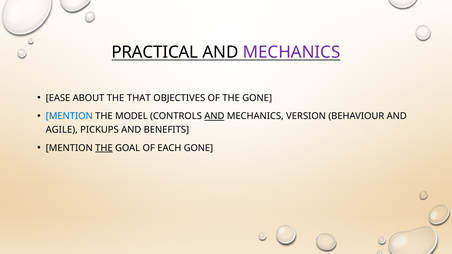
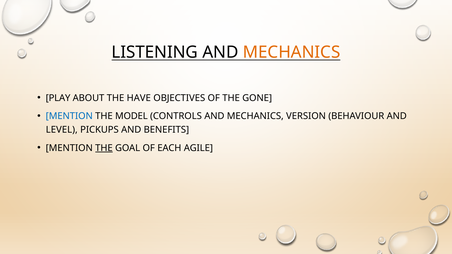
PRACTICAL: PRACTICAL -> LISTENING (155, 52)
MECHANICS colour: purple -> orange (292, 52)
EASE: EASE -> PLAY (58, 98)
THAT: THAT -> HAVE (139, 98)
AND underline: present -> none (214, 116)
AGILE: AGILE -> LEVEL (62, 130)
EACH GONE: GONE -> AGILE (198, 148)
